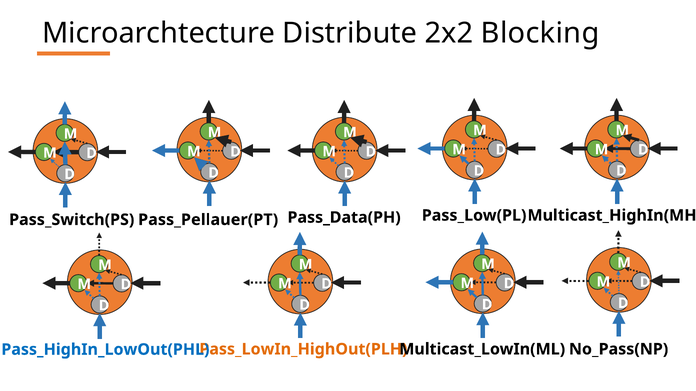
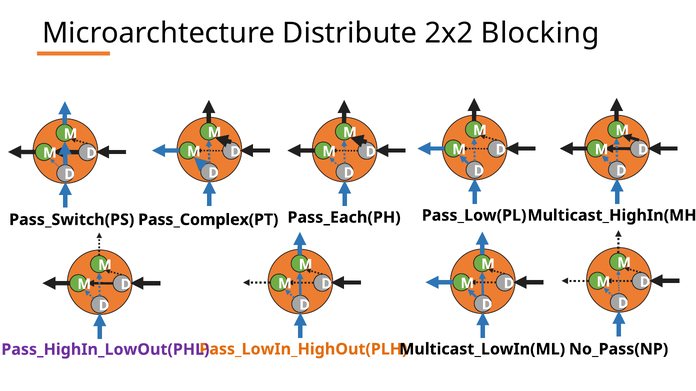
Pass_Data(PH: Pass_Data(PH -> Pass_Each(PH (344, 218)
Pass_Pellauer(PT: Pass_Pellauer(PT -> Pass_Complex(PT (208, 220)
Pass_HighIn_LowOut(PHL colour: blue -> purple (105, 350)
